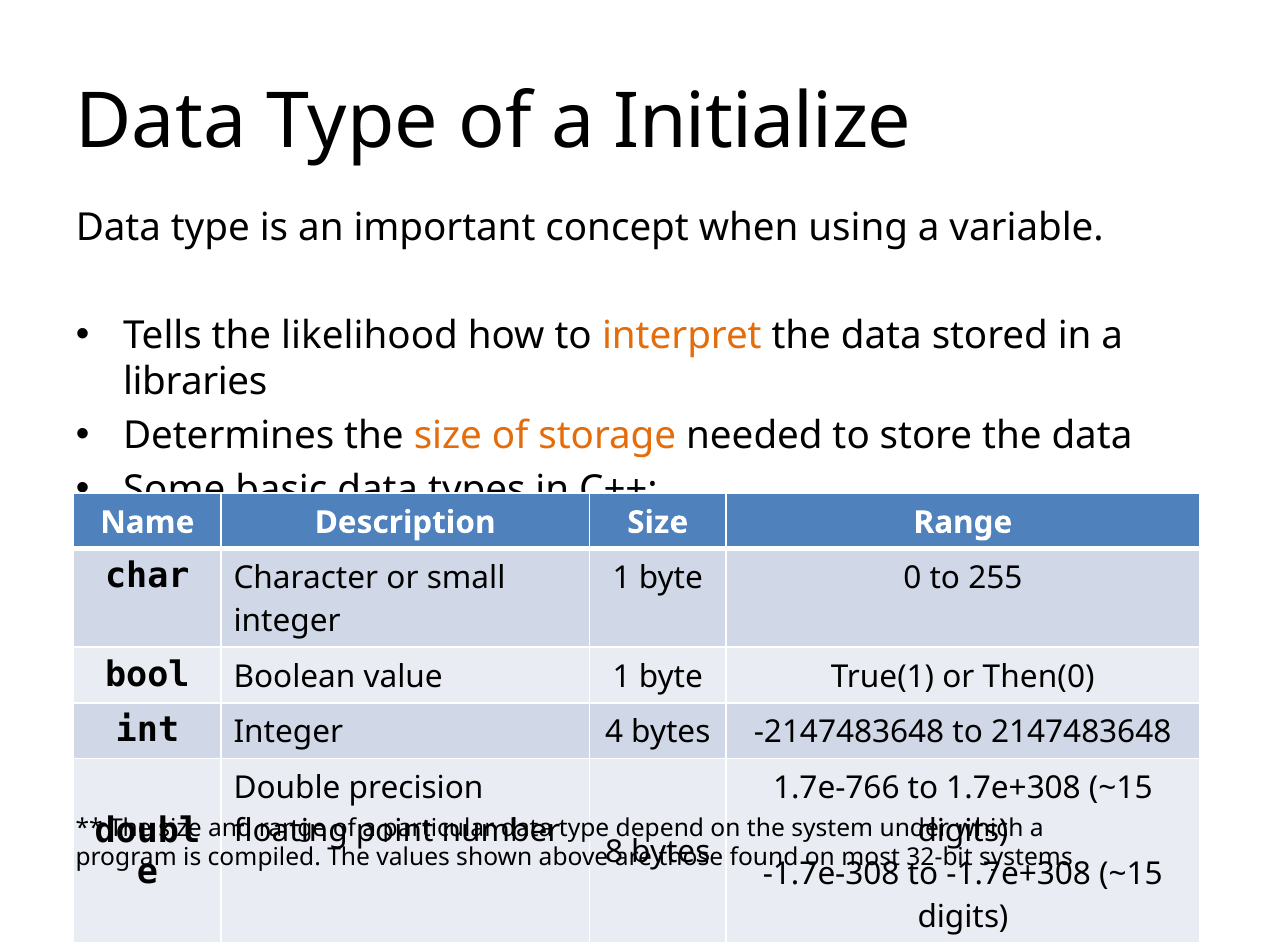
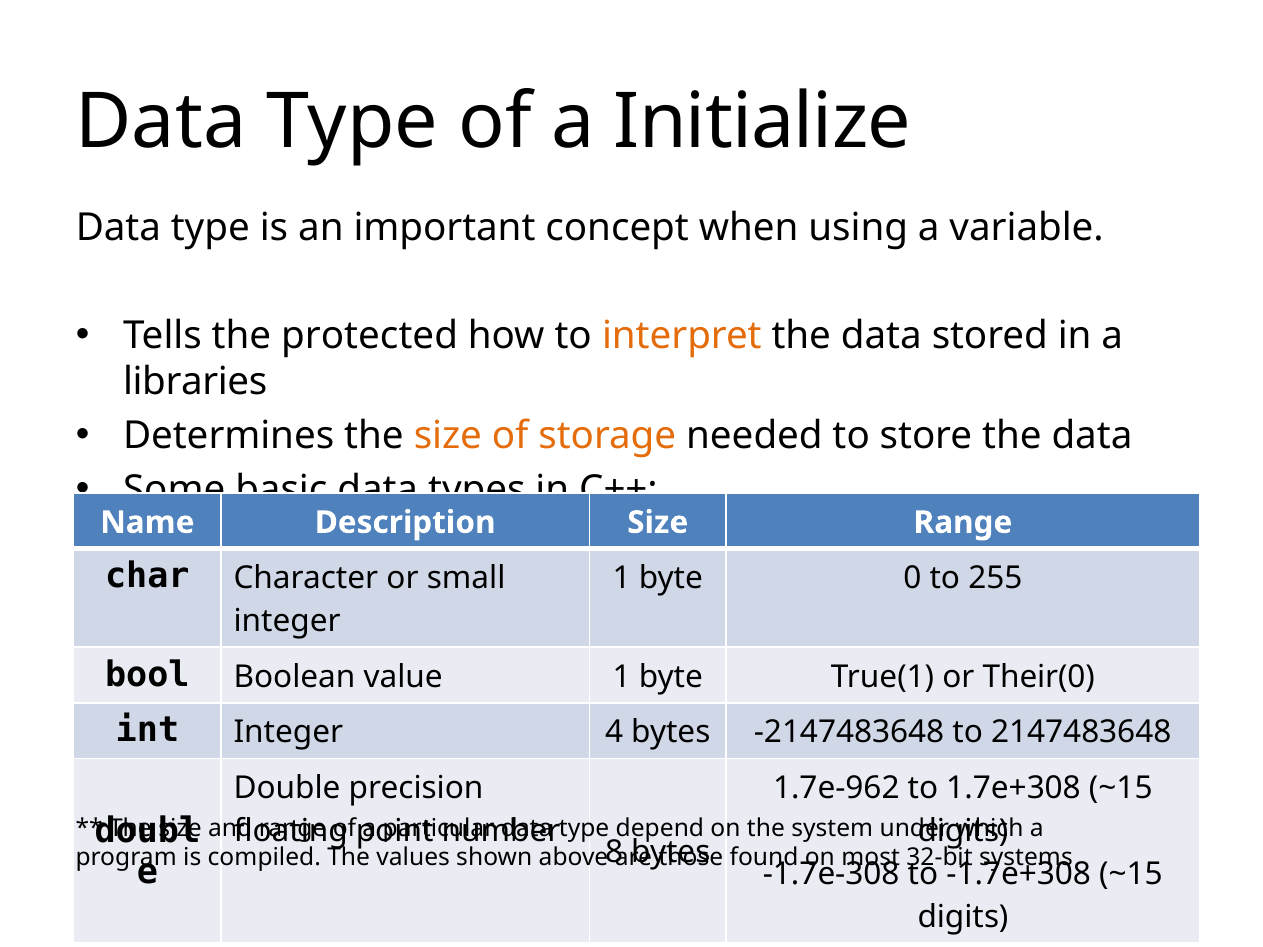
likelihood: likelihood -> protected (370, 336)
Then(0: Then(0 -> Their(0 (1039, 677)
1.7e‐766: 1.7e‐766 -> 1.7e‐962 (836, 788)
